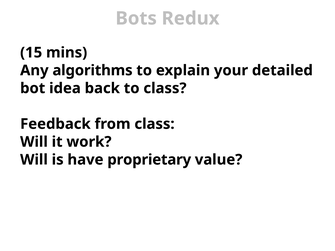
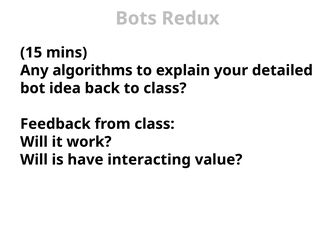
proprietary: proprietary -> interacting (149, 160)
